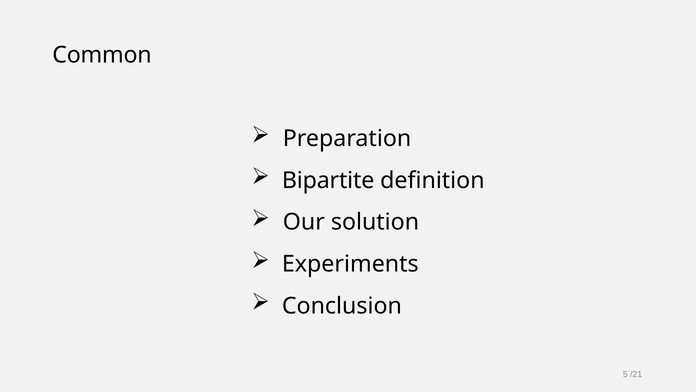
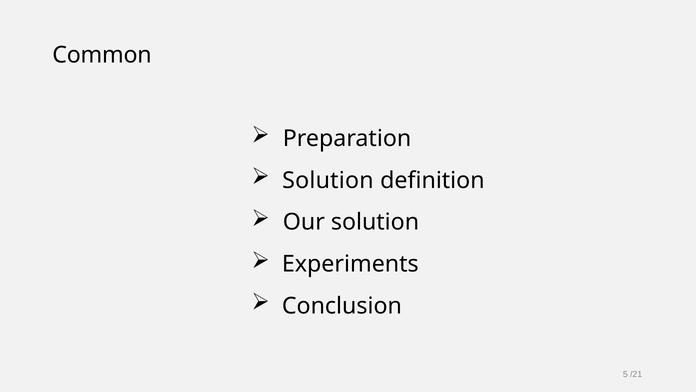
Bipartite: Bipartite -> Solution (328, 180)
